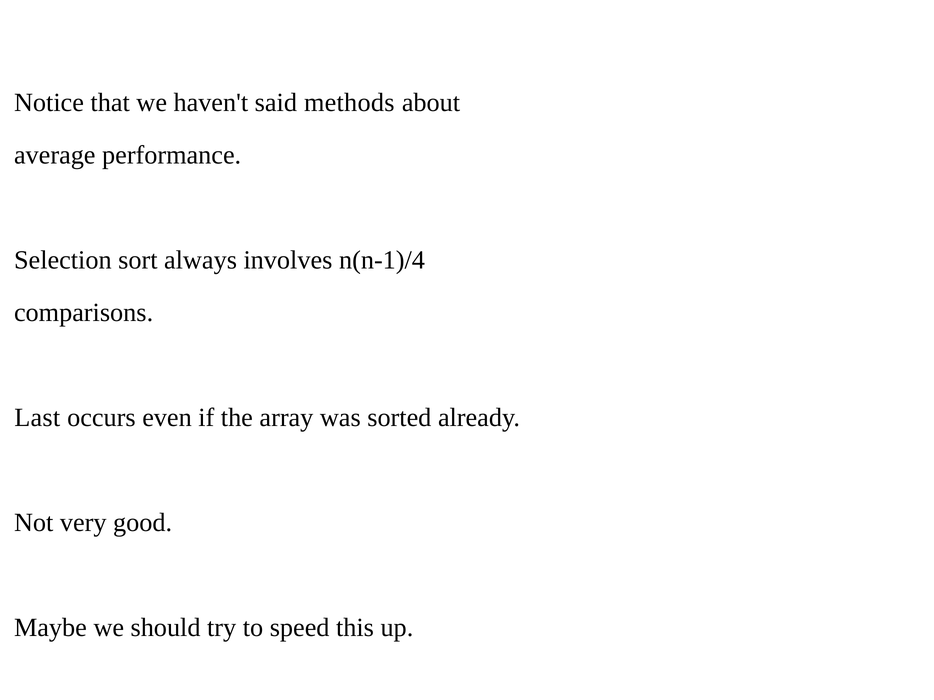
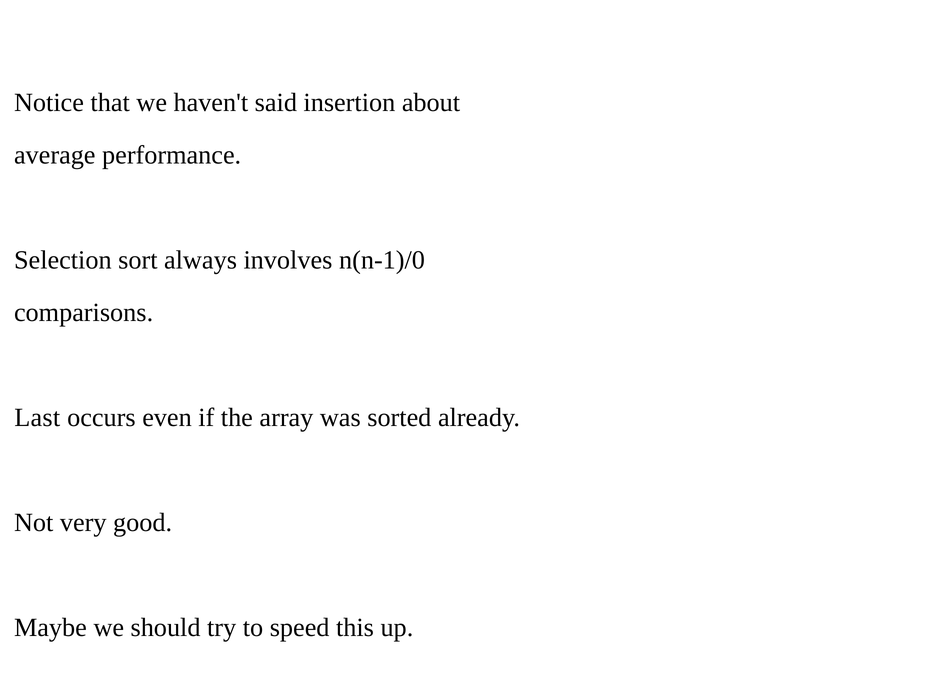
methods: methods -> insertion (349, 103)
n(n-1)/4: n(n-1)/4 -> n(n-1)/0 (382, 260)
